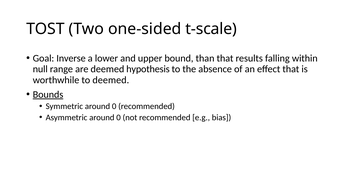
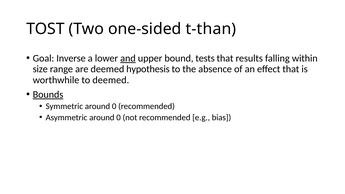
t-scale: t-scale -> t-than (211, 29)
and underline: none -> present (128, 58)
than: than -> tests (205, 58)
null: null -> size (40, 69)
